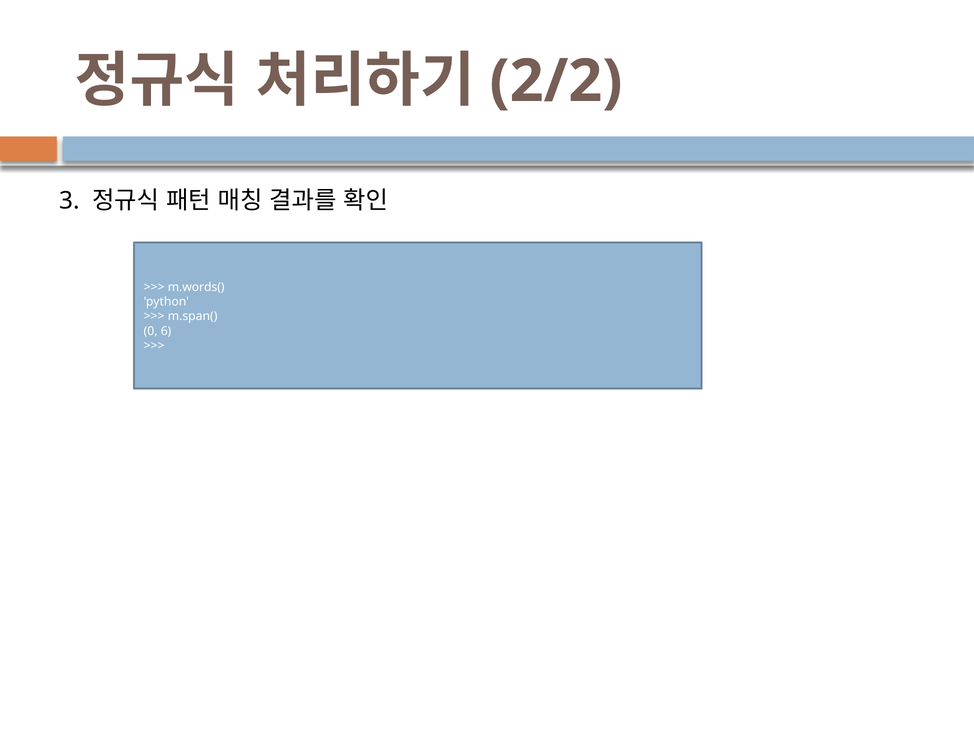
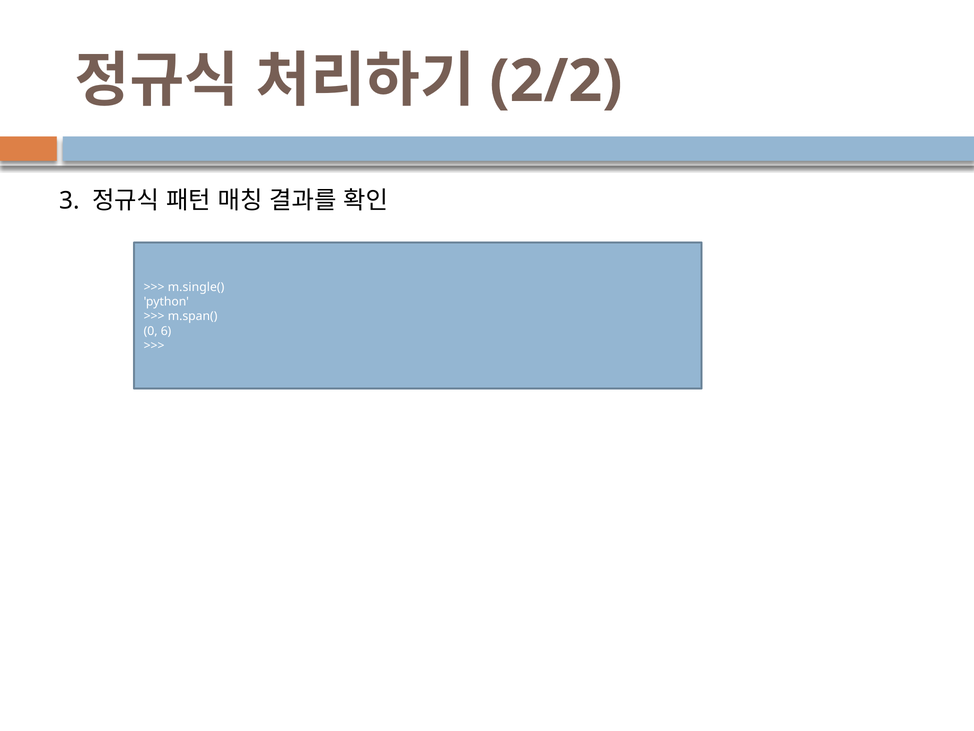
m.words(: m.words( -> m.single( (196, 287)
